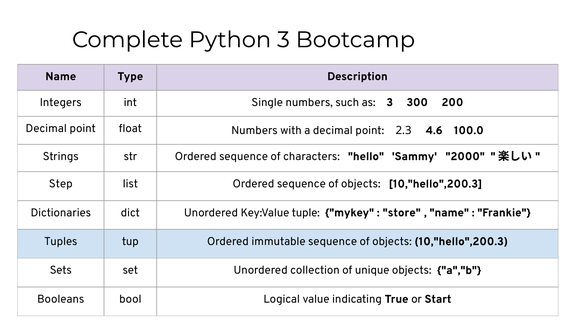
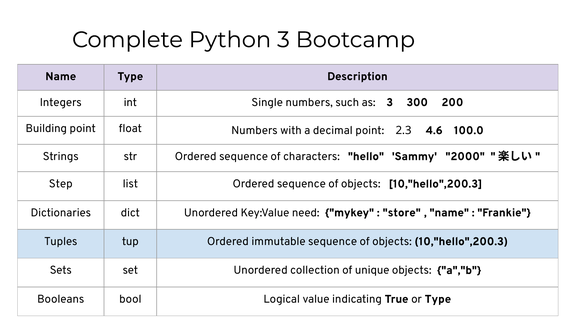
Decimal: Decimal -> Building (46, 128)
tuple: tuple -> need (306, 212)
or Start: Start -> Type (438, 299)
